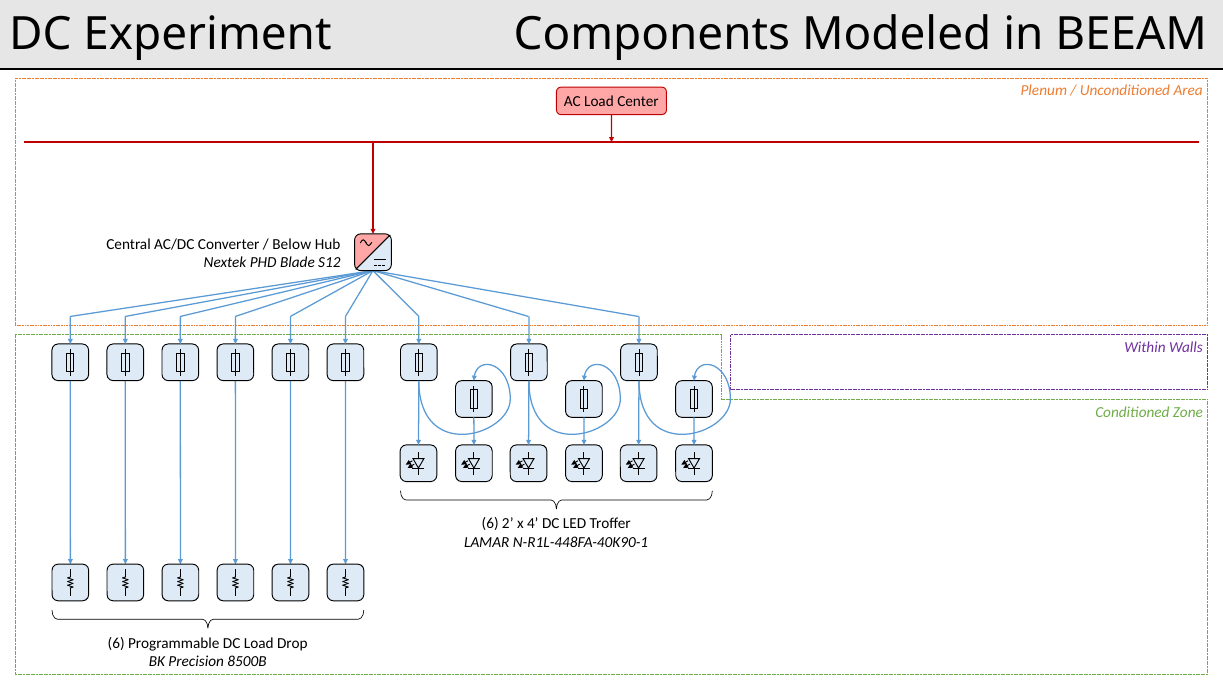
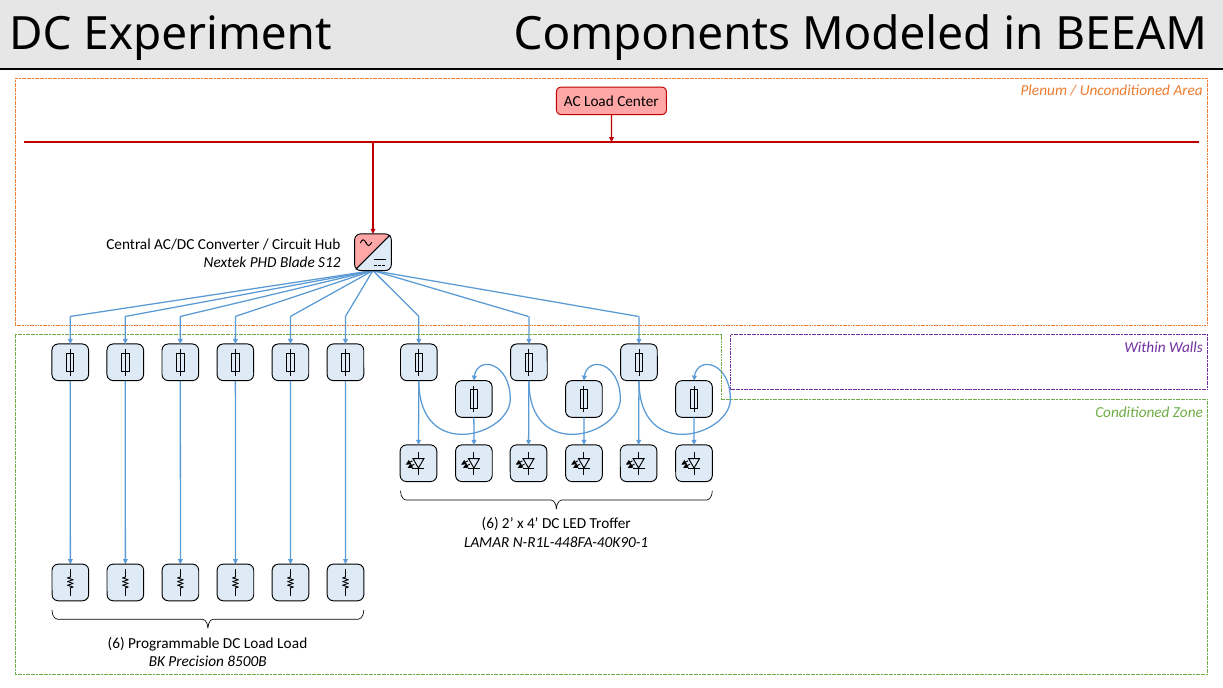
Below: Below -> Circuit (292, 244)
Load Drop: Drop -> Load (292, 643)
